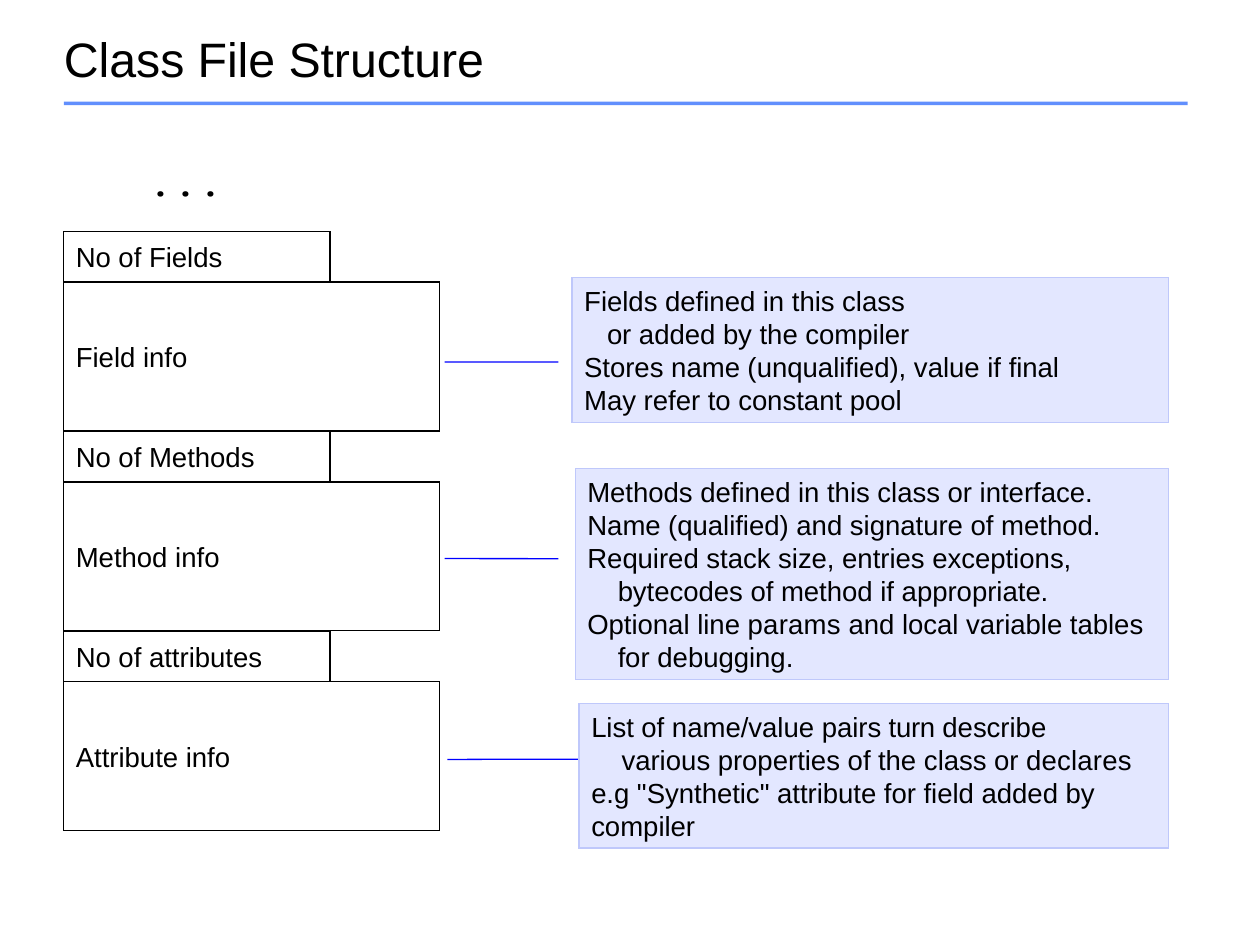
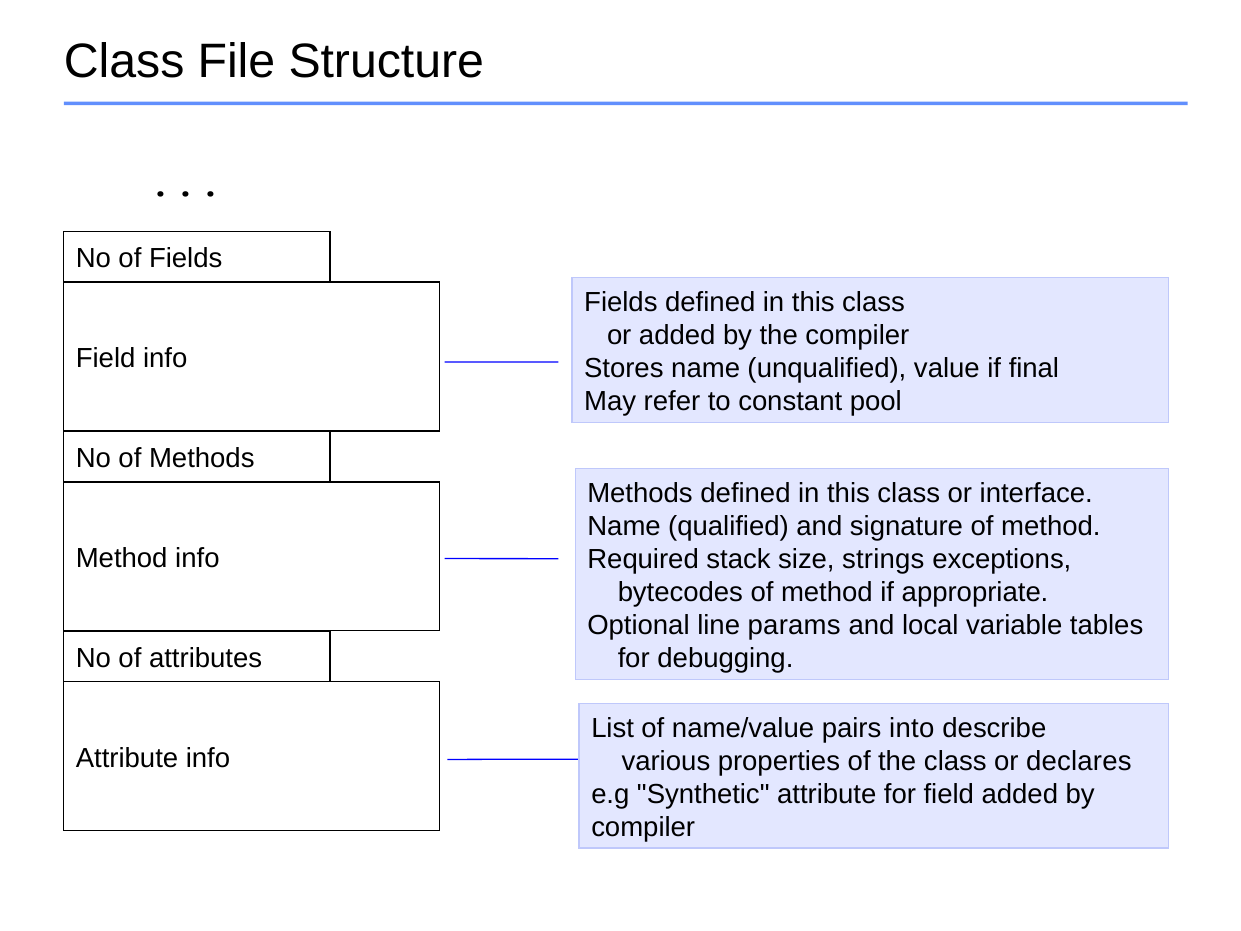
entries: entries -> strings (883, 559)
turn: turn -> into (912, 728)
